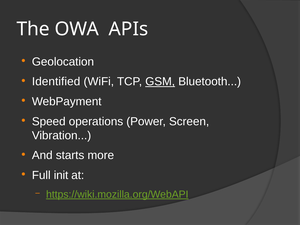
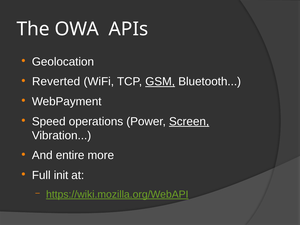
Identified: Identified -> Reverted (56, 82)
Screen underline: none -> present (189, 121)
starts: starts -> entire (70, 155)
